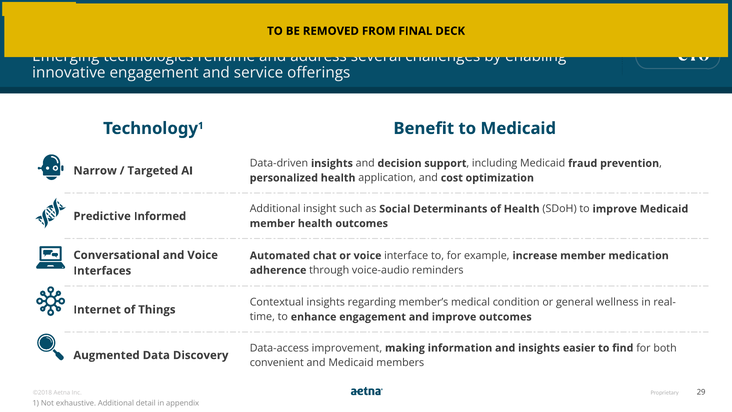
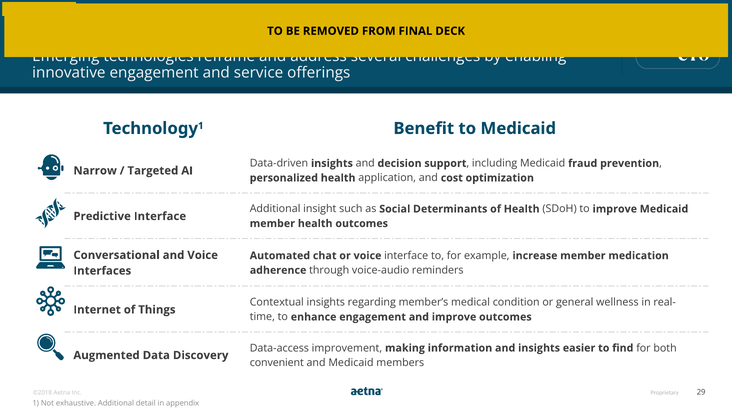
Predictive Informed: Informed -> Interface (160, 216)
